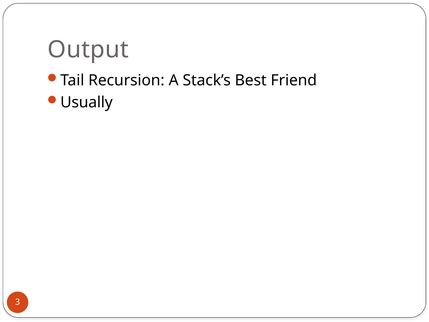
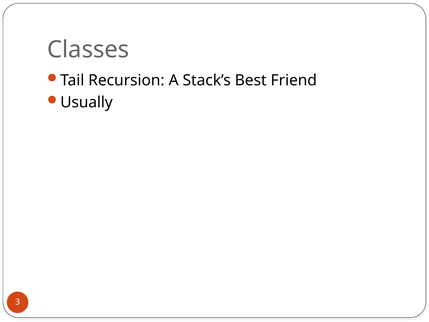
Output: Output -> Classes (88, 50)
